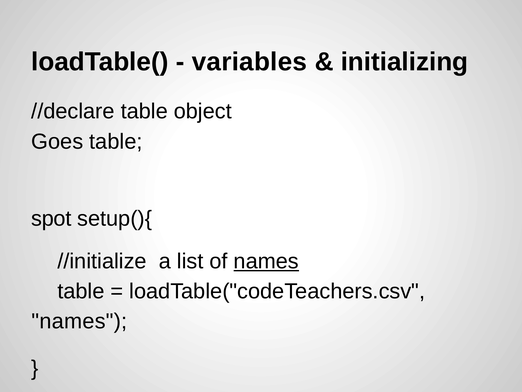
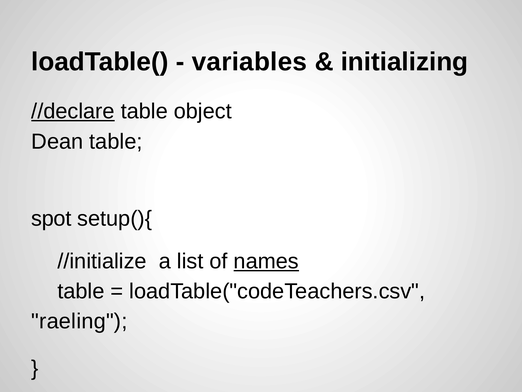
//declare underline: none -> present (73, 111)
Goes: Goes -> Dean (57, 142)
names: names -> raeling (79, 321)
